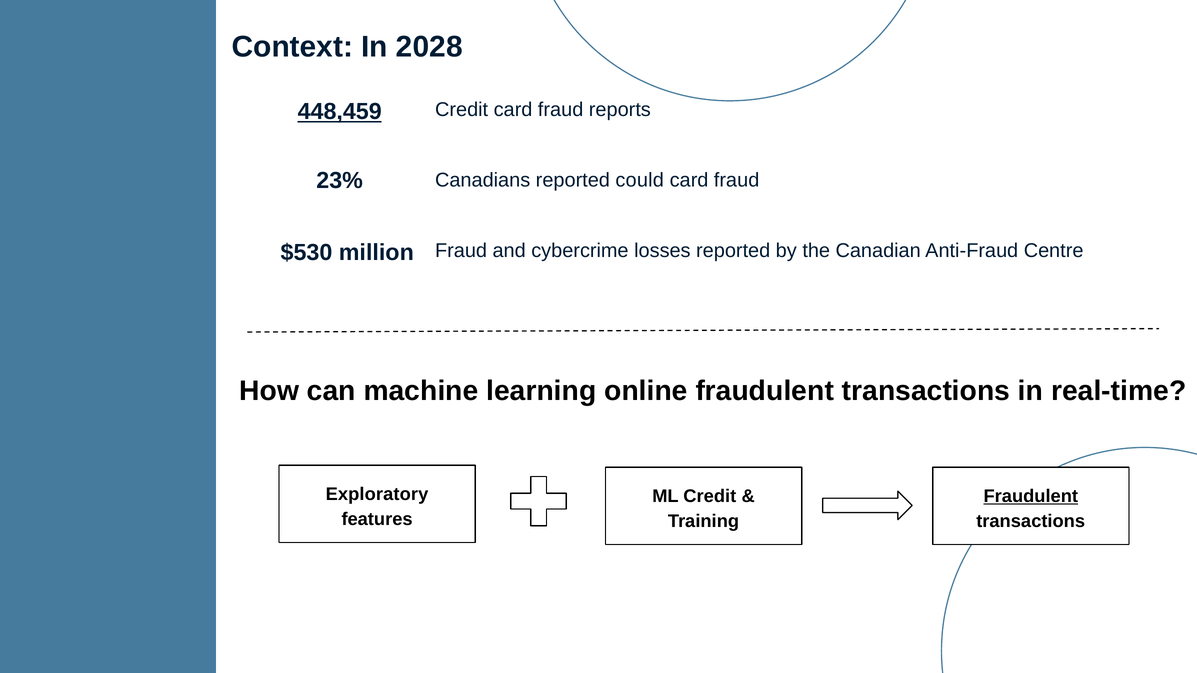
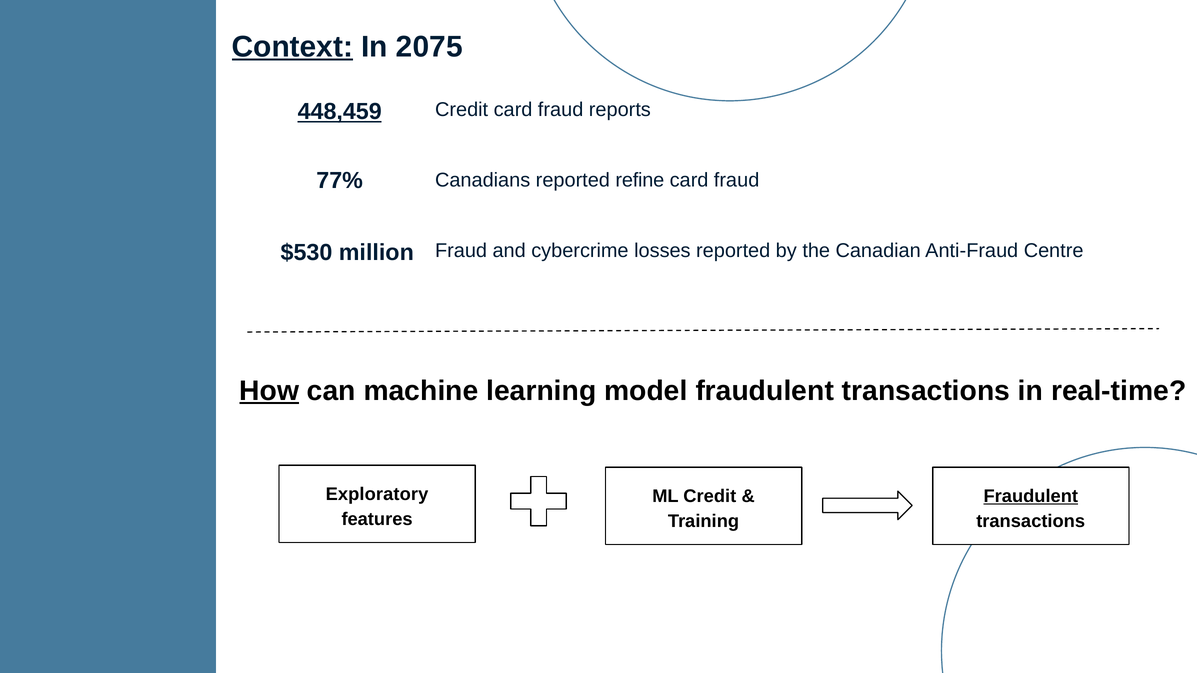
Context underline: none -> present (292, 47)
2028: 2028 -> 2075 (429, 47)
23%: 23% -> 77% (340, 181)
could: could -> refine (640, 180)
How underline: none -> present (269, 391)
online: online -> model (646, 391)
